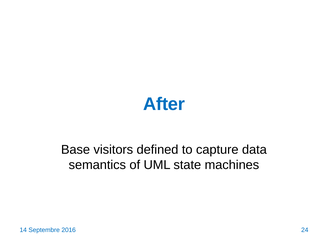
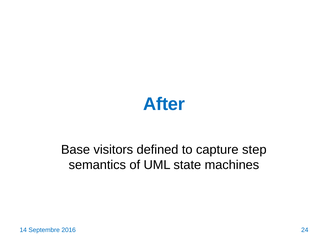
data: data -> step (254, 150)
